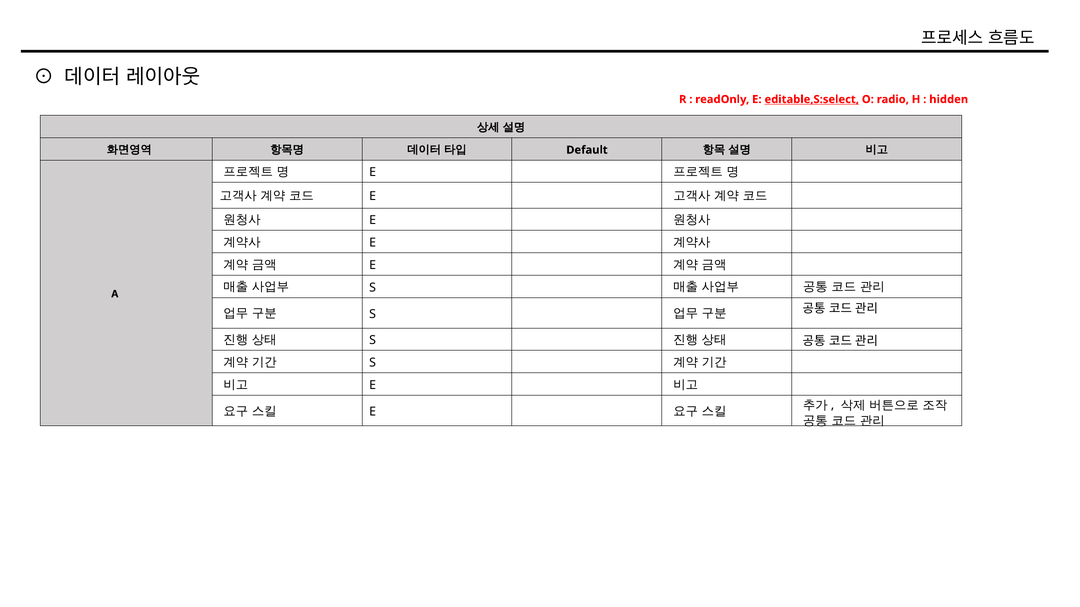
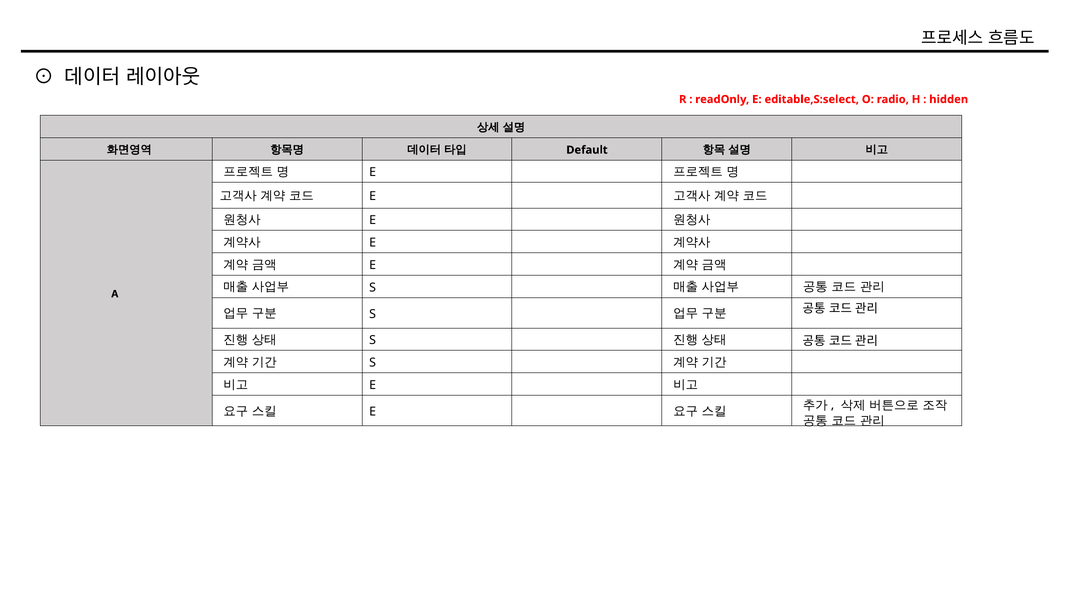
editable,S:select underline: present -> none (812, 99)
